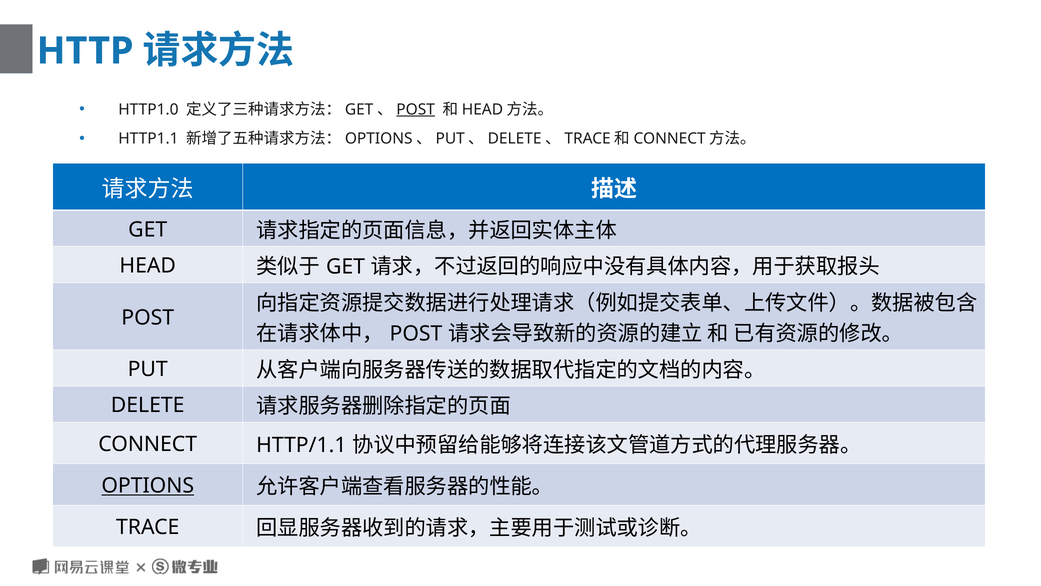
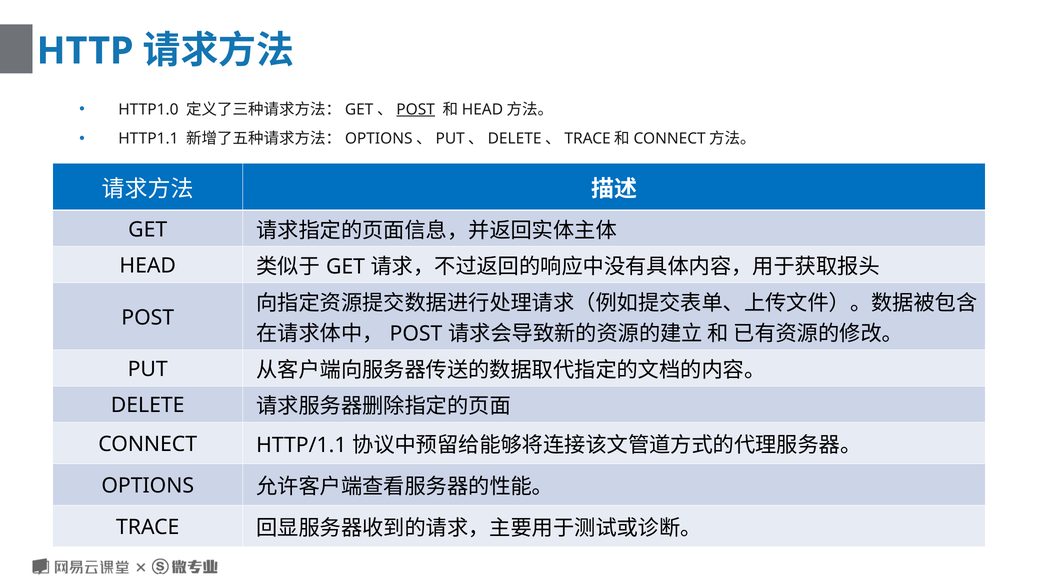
OPTIONS underline: present -> none (148, 485)
